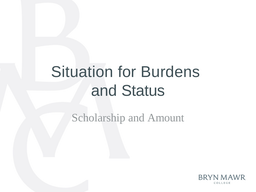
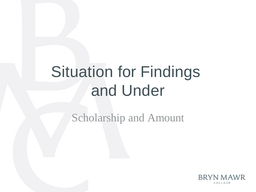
Burdens: Burdens -> Findings (170, 72)
Status: Status -> Under (143, 91)
